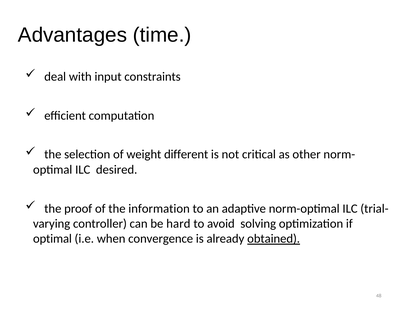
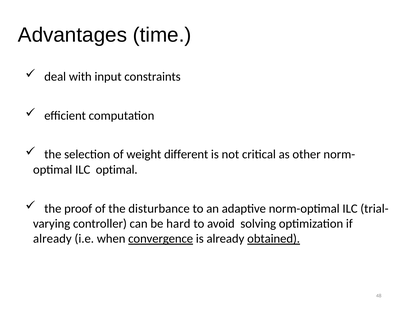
ILC desired: desired -> optimal (117, 170)
information: information -> disturbance (159, 209)
optimal: optimal -> already (52, 239)
convergence underline: none -> present (161, 239)
